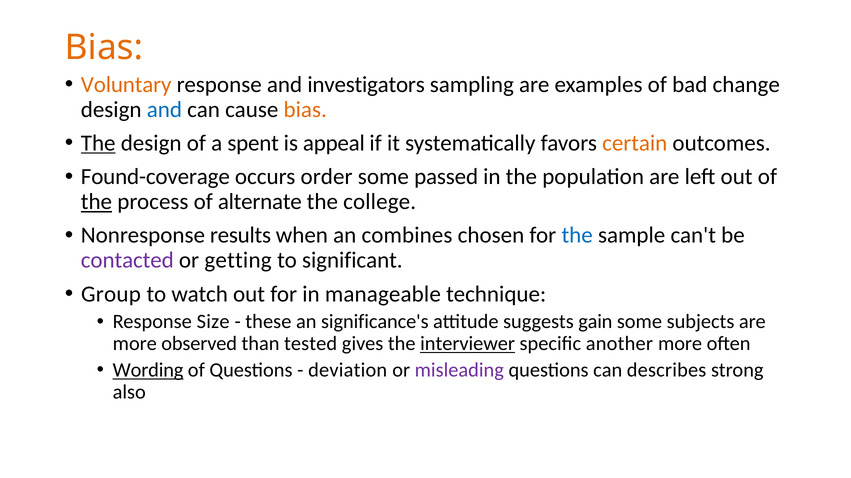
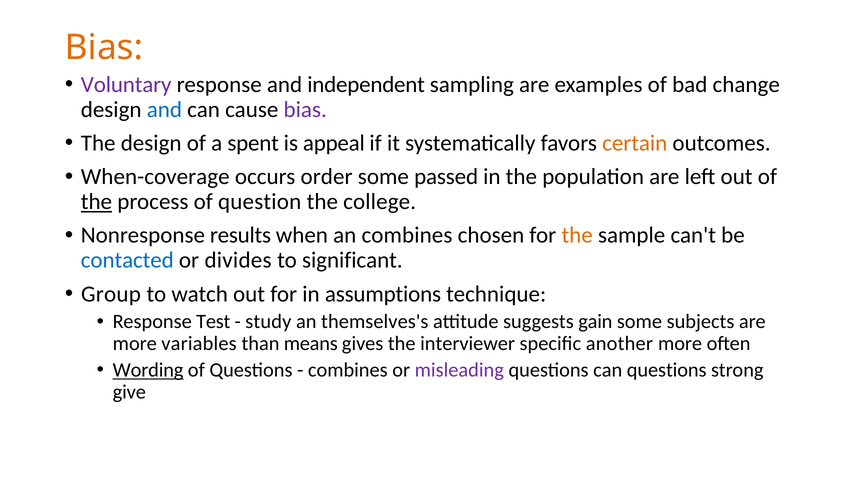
Voluntary colour: orange -> purple (126, 85)
investigators: investigators -> independent (366, 85)
bias colour: orange -> purple (305, 110)
The underline: present -> none (98, 143)
Found-coverage: Found-coverage -> When-coverage (155, 177)
alternate: alternate -> question (260, 202)
the colour: blue -> orange (577, 236)
contacted colour: purple -> blue (127, 261)
getting: getting -> divides (238, 261)
manageable: manageable -> assumptions (383, 294)
Size: Size -> Test (213, 322)
these: these -> study (268, 322)
significance's: significance's -> themselves's (375, 322)
observed: observed -> variables (199, 344)
tested: tested -> means (311, 344)
interviewer underline: present -> none (468, 344)
deviation: deviation -> combines (348, 371)
can describes: describes -> questions (667, 371)
also: also -> give (129, 393)
